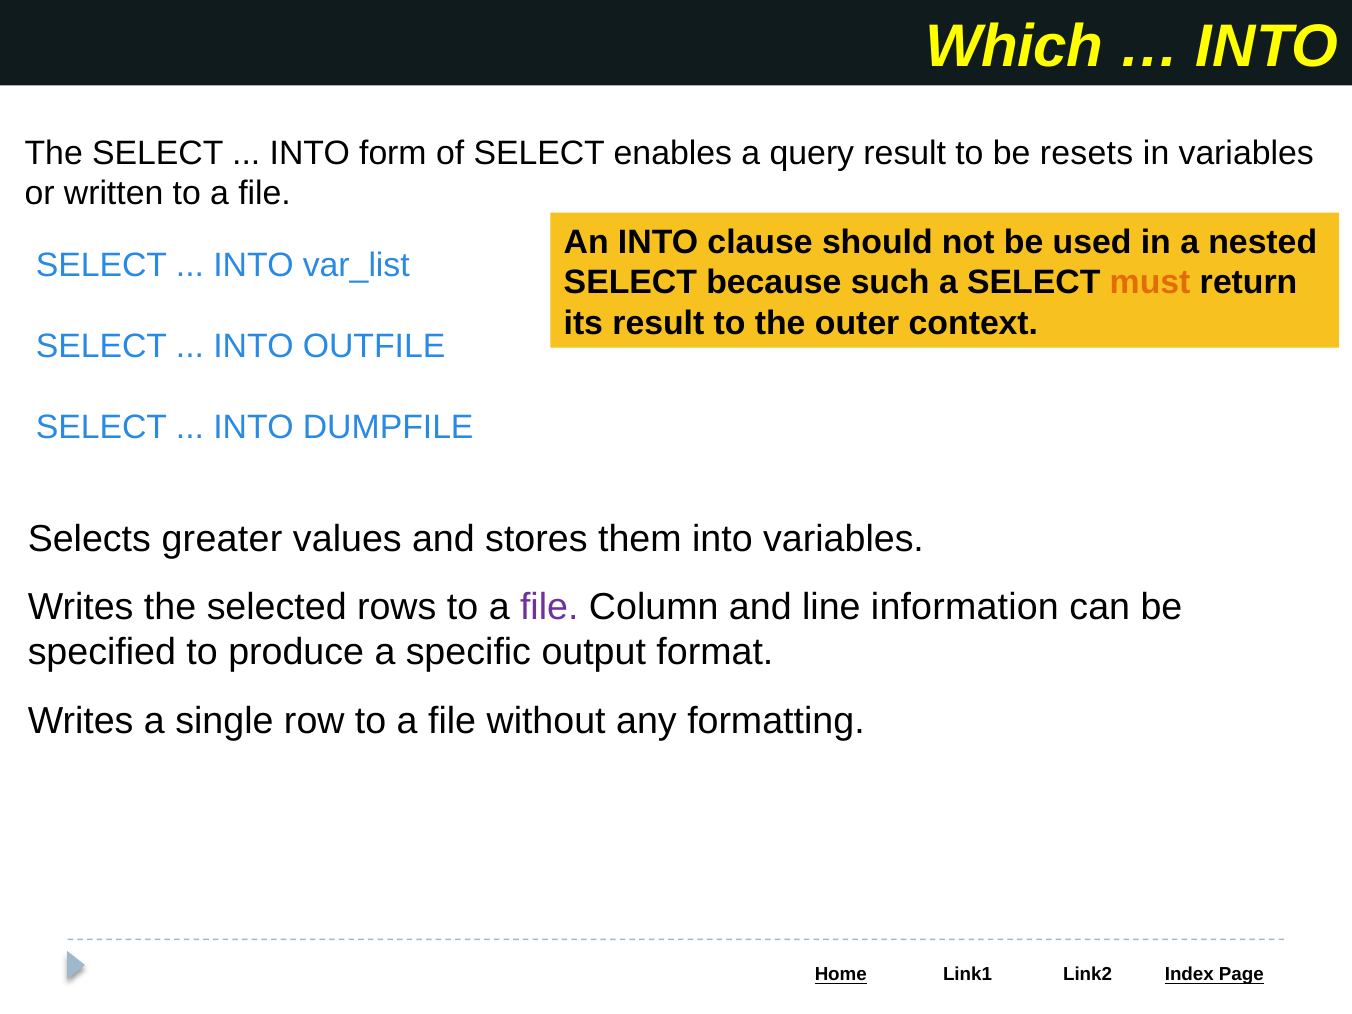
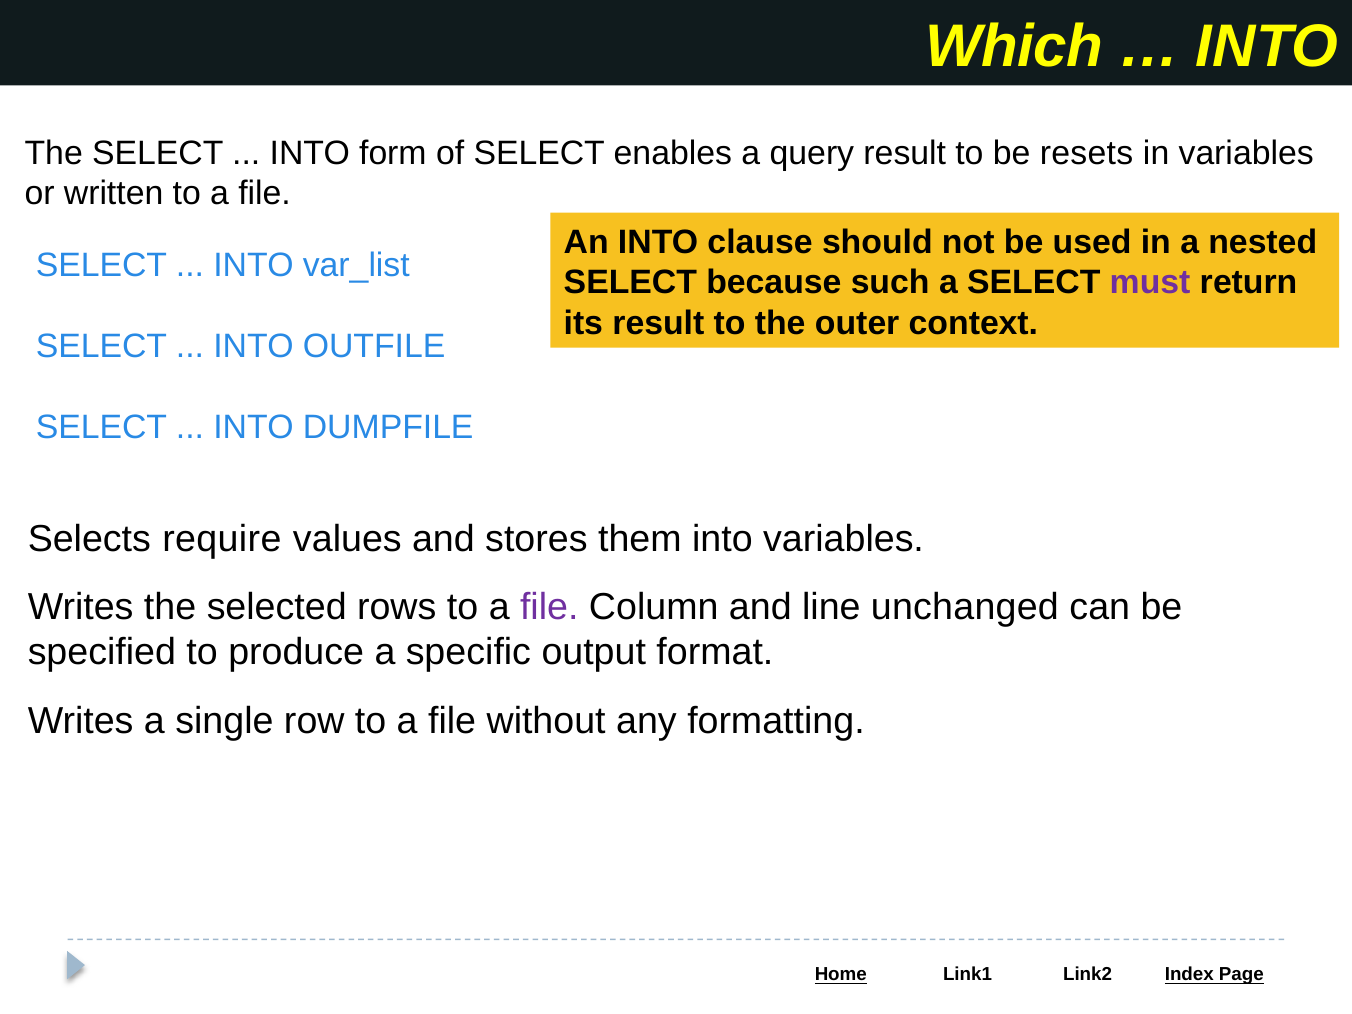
must colour: orange -> purple (1150, 283)
greater: greater -> require (222, 539)
information: information -> unchanged (965, 607)
